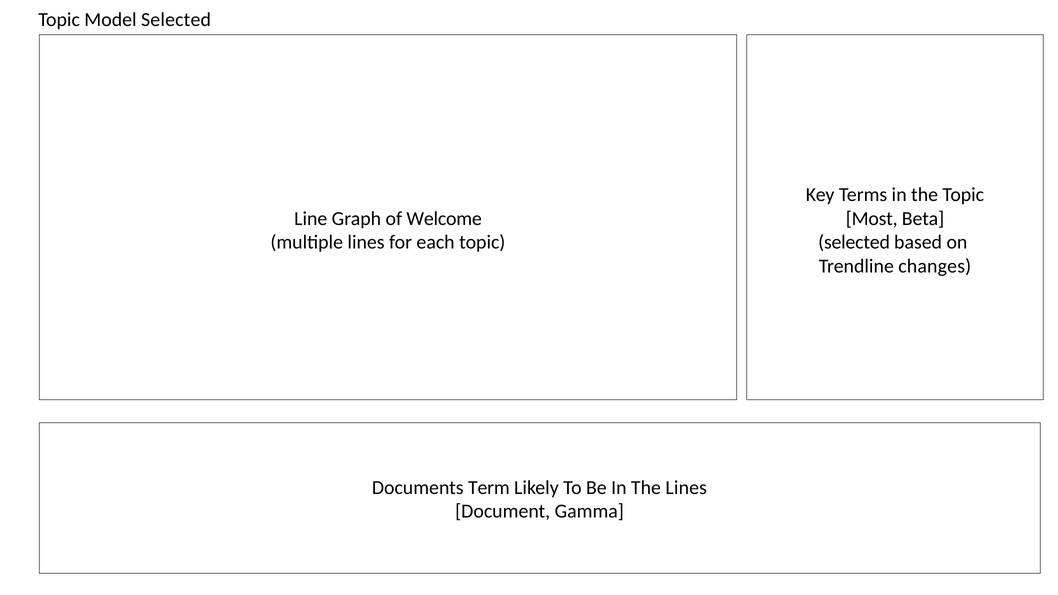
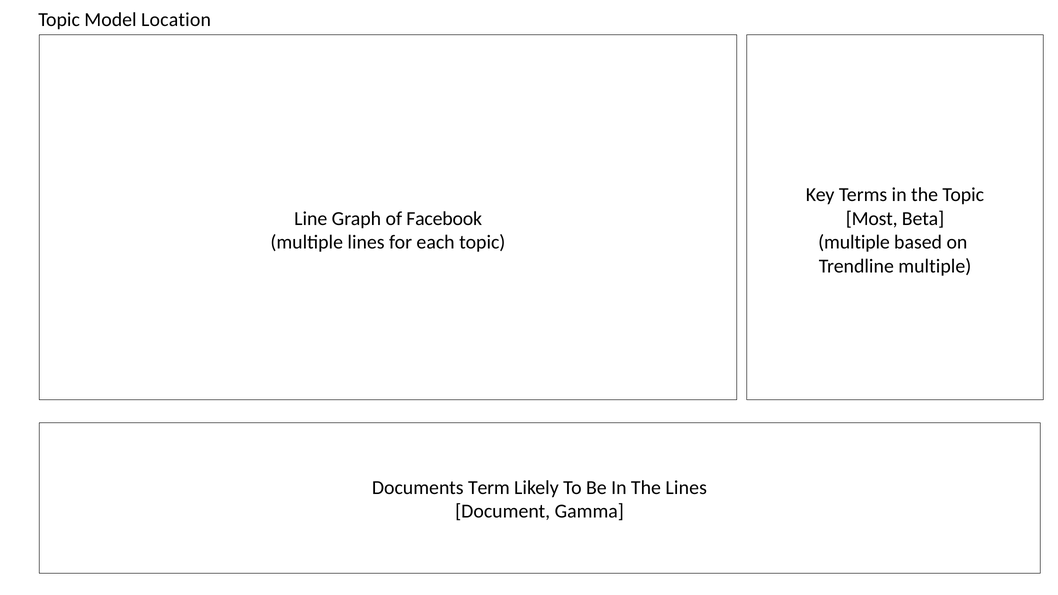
Model Selected: Selected -> Location (176, 20)
Welcome: Welcome -> Facebook (444, 219)
selected: selected -> multiple (854, 242)
Trendline changes: changes -> multiple (935, 266)
